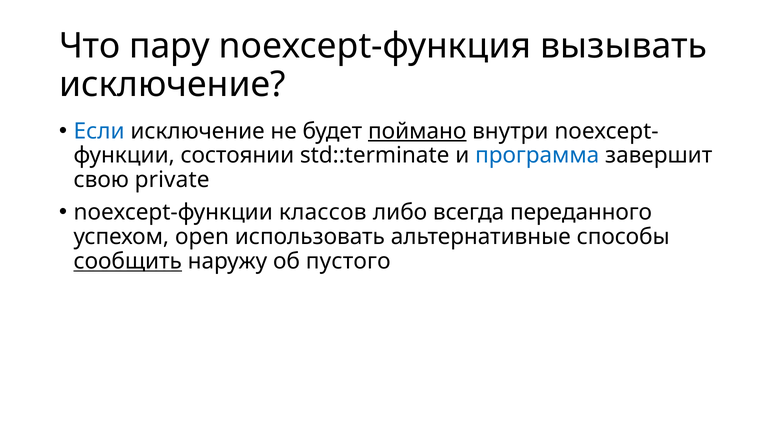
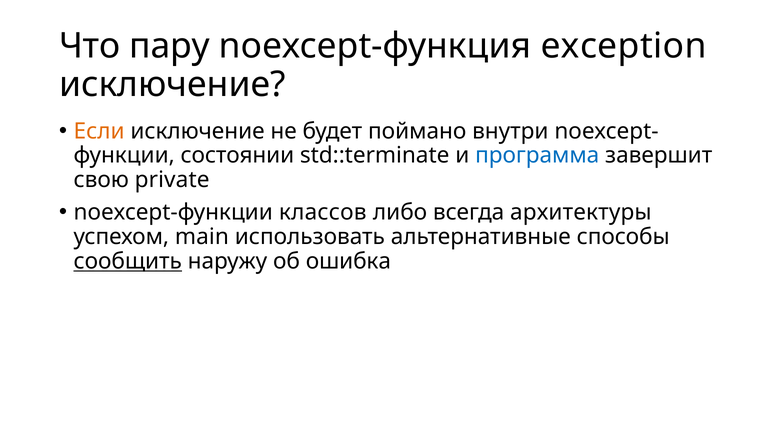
вызывать: вызывать -> exception (624, 46)
Если colour: blue -> orange (99, 131)
поймано underline: present -> none (417, 131)
переданного: переданного -> архитектуры (581, 212)
open: open -> main (202, 237)
пустого: пустого -> ошибка (348, 261)
